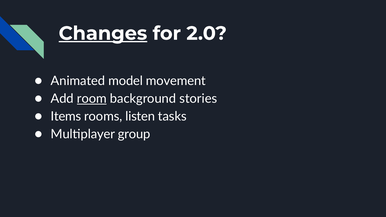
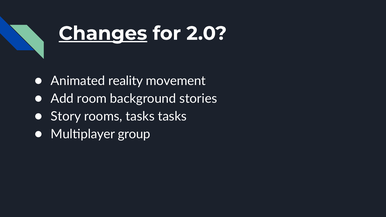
model: model -> reality (126, 81)
room underline: present -> none (92, 99)
Items: Items -> Story (66, 116)
rooms listen: listen -> tasks (140, 116)
